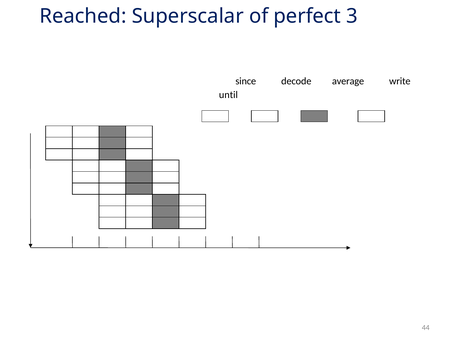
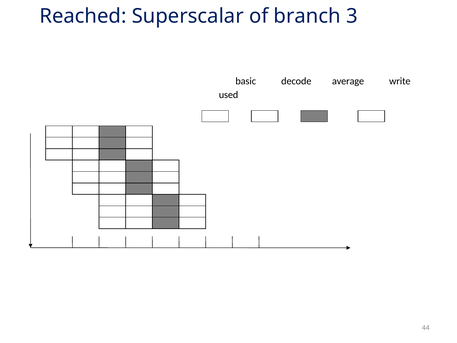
perfect: perfect -> branch (307, 16)
since: since -> basic (246, 81)
until: until -> used (229, 95)
